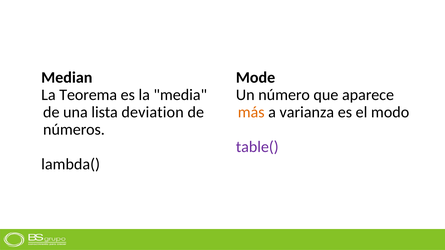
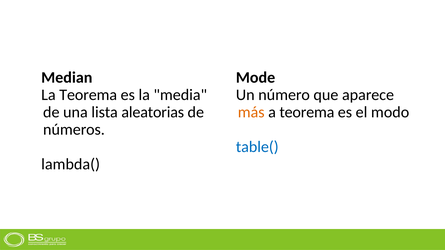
deviation: deviation -> aleatorias (153, 112)
a varianza: varianza -> teorema (307, 112)
table( colour: purple -> blue (257, 147)
